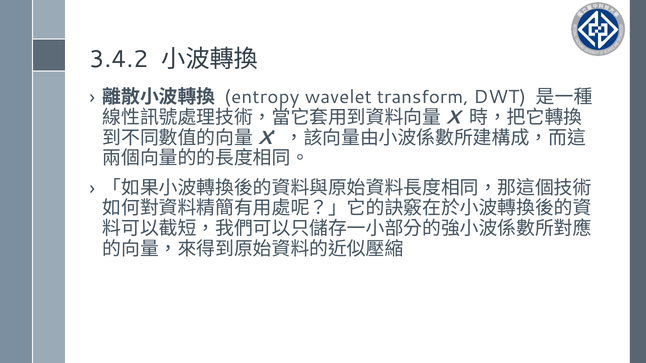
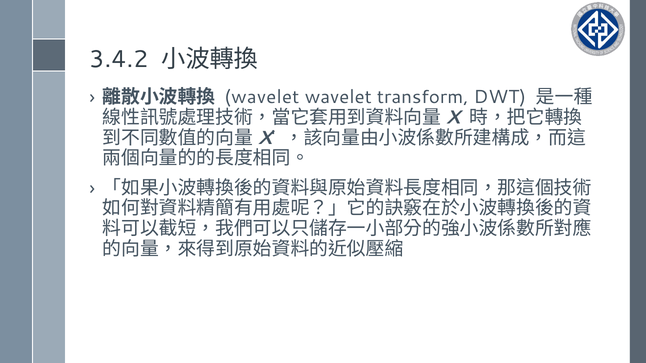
entropy: entropy -> wavelet (262, 97)
